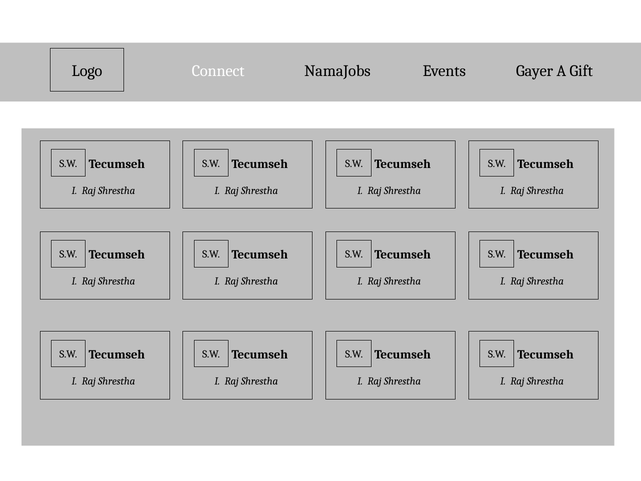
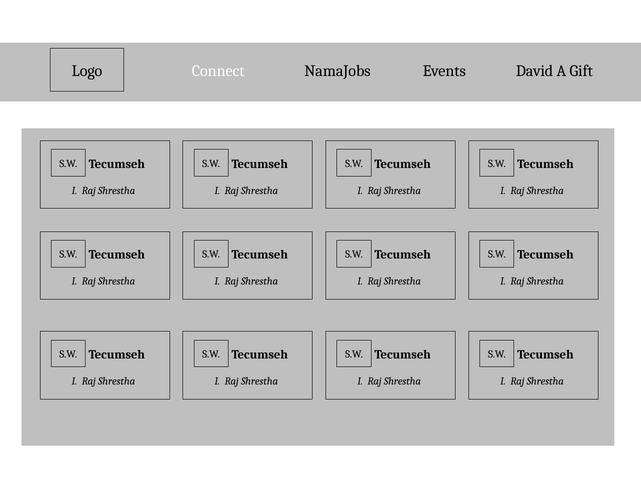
Gayer: Gayer -> David (535, 71)
